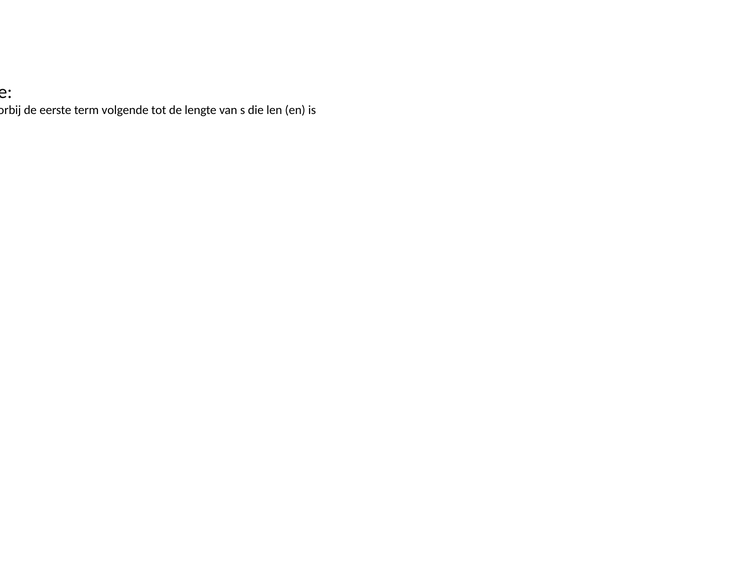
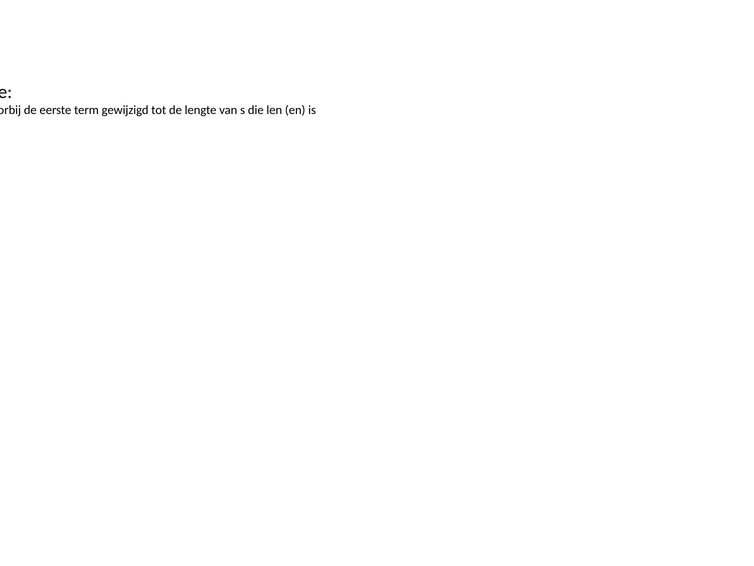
volgende: volgende -> gewijzigd (125, 110)
